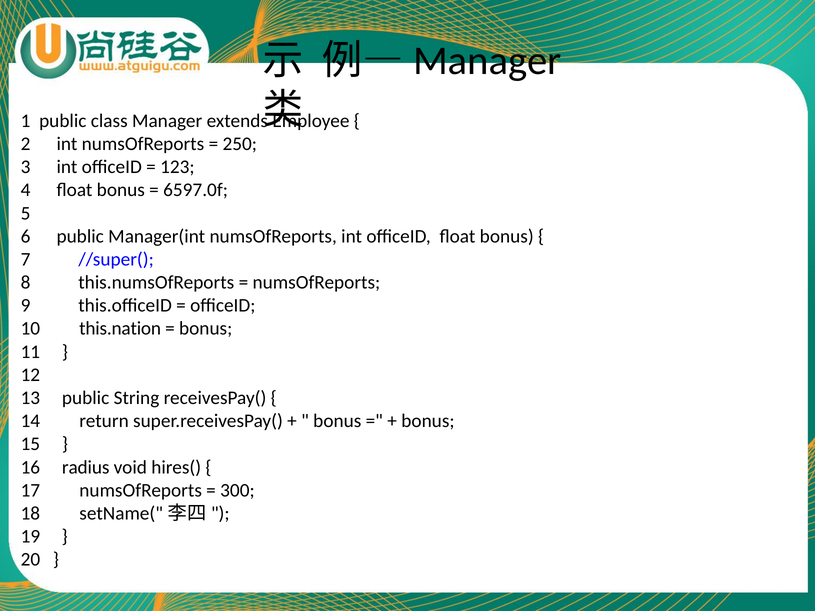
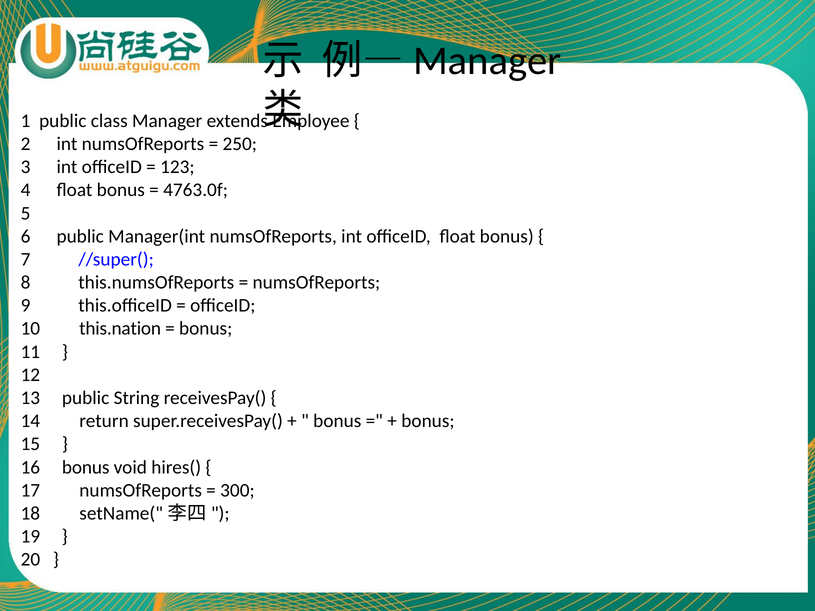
6597.0f: 6597.0f -> 4763.0f (196, 190)
16 radius: radius -> bonus (86, 467)
